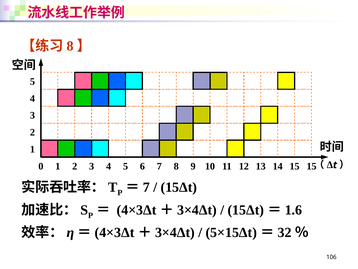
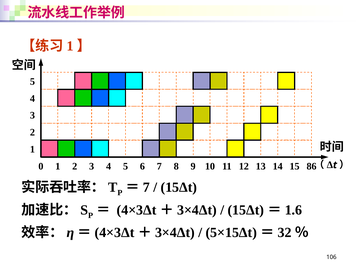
8: 8 -> 1 (70, 46)
15 15: 15 -> 86 (312, 166)
